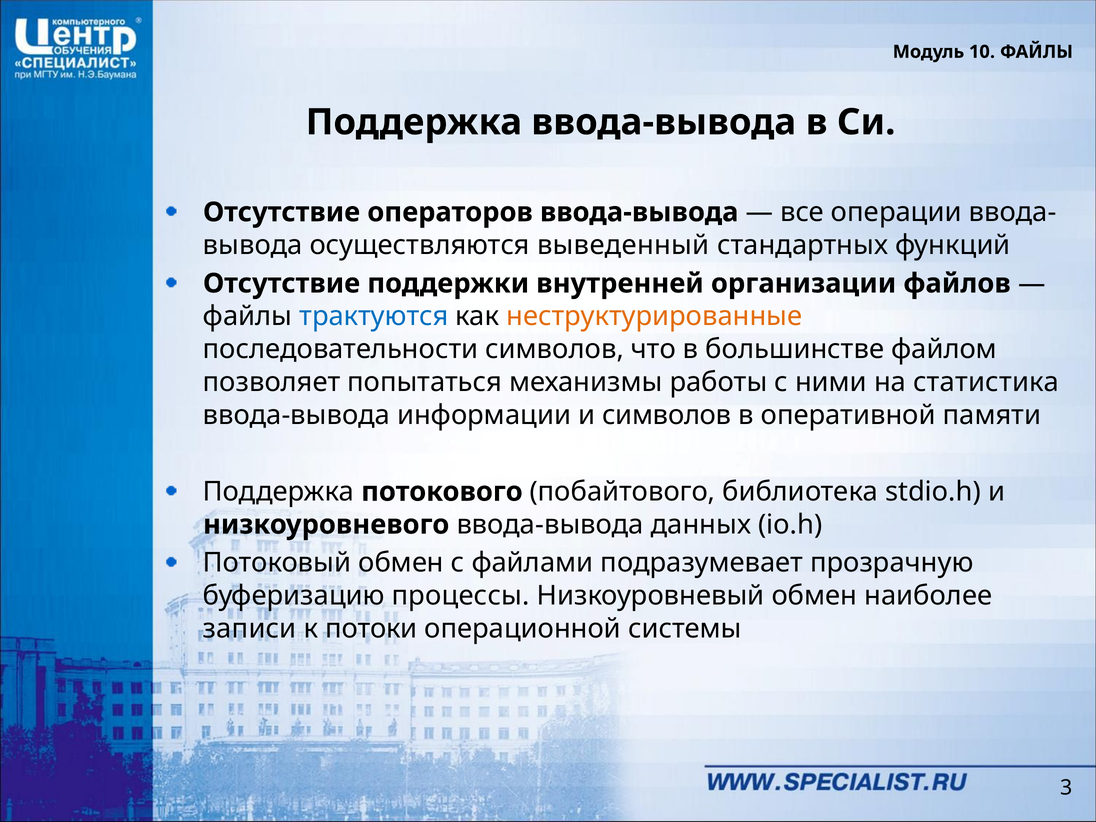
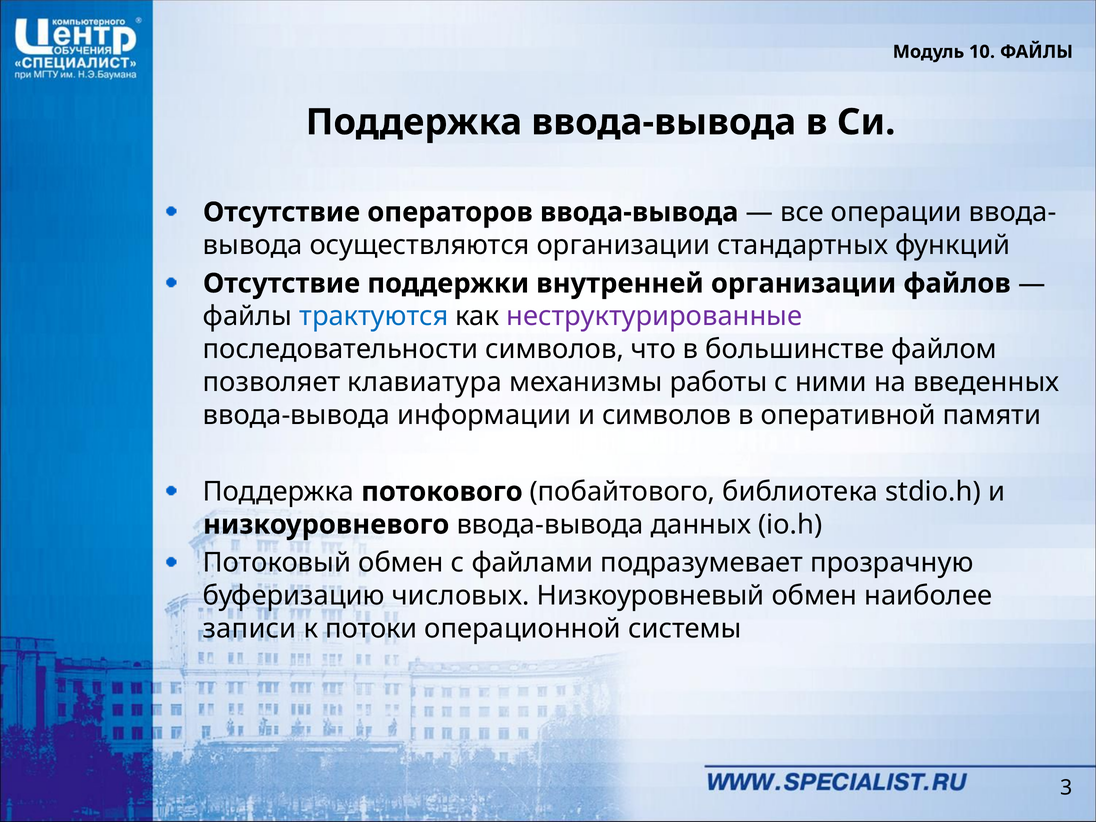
осуществляются выведенный: выведенный -> организации (623, 245)
неструктурированные colour: orange -> purple (654, 316)
попытаться: попытаться -> клавиатура (425, 382)
статистика: статистика -> введенных (986, 382)
процессы: процессы -> числовых (461, 596)
